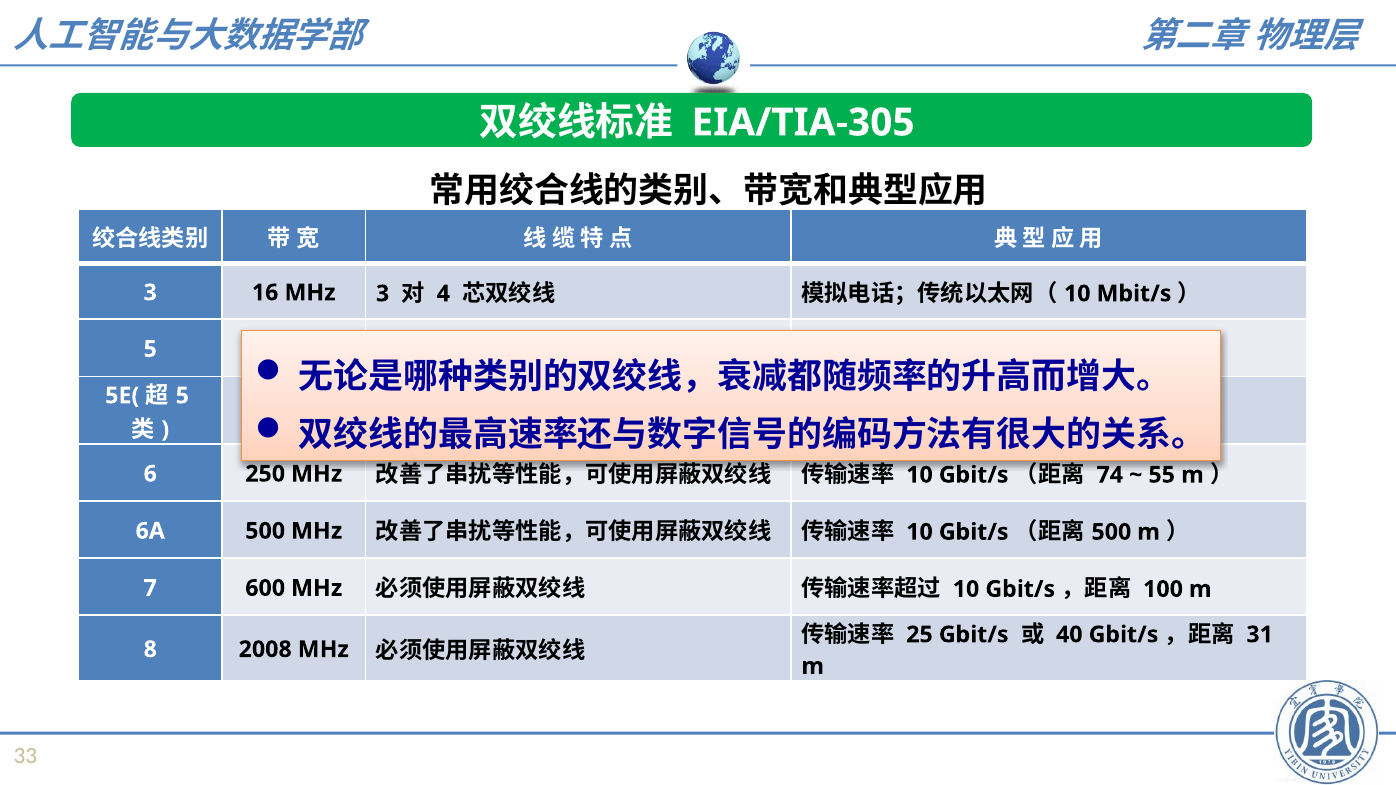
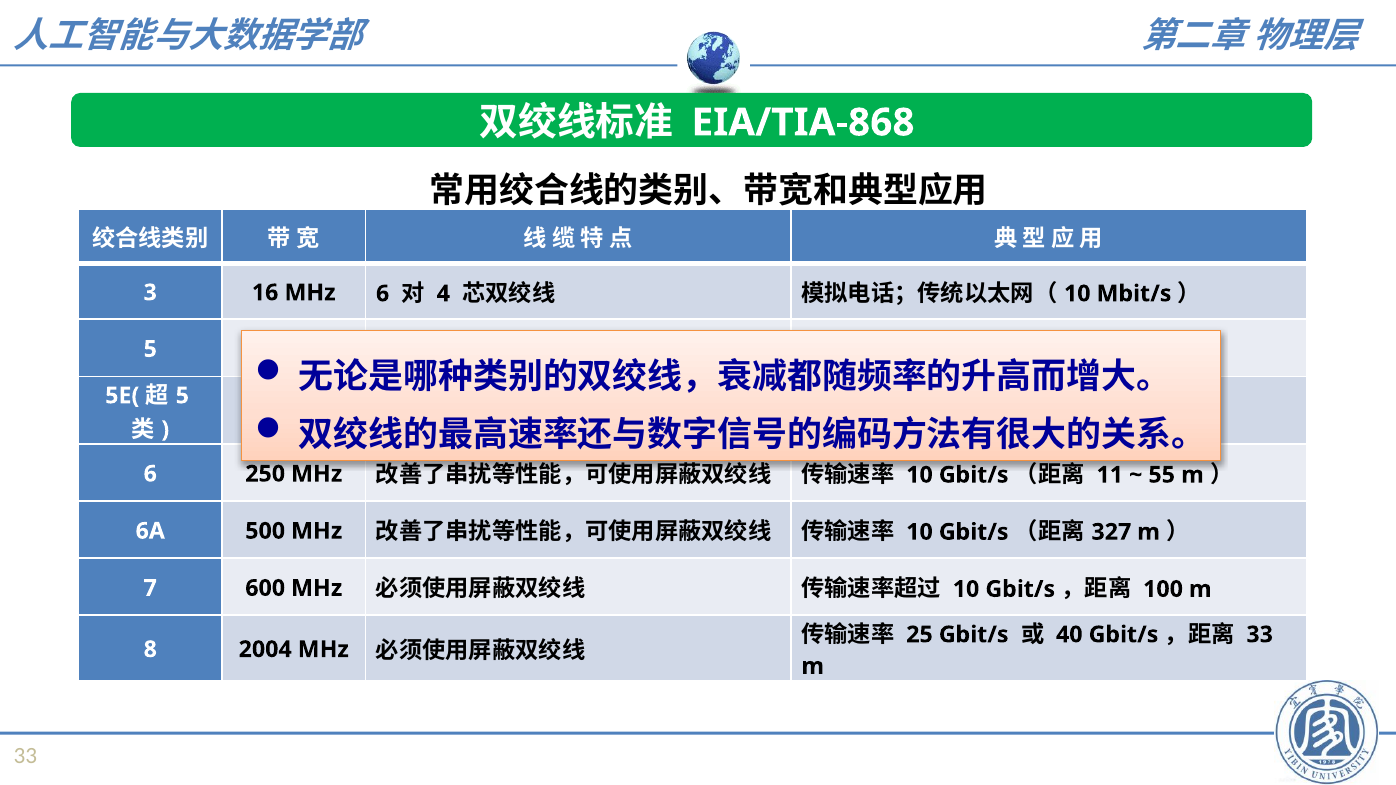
EIA/TIA-305: EIA/TIA-305 -> EIA/TIA-868 (803, 123)
MHz 3: 3 -> 6 (383, 294)
74: 74 -> 11 (1110, 475)
500: 500 -> 327 (1111, 532)
31: 31 -> 33 (1260, 635)
2008: 2008 -> 2004 (265, 650)
